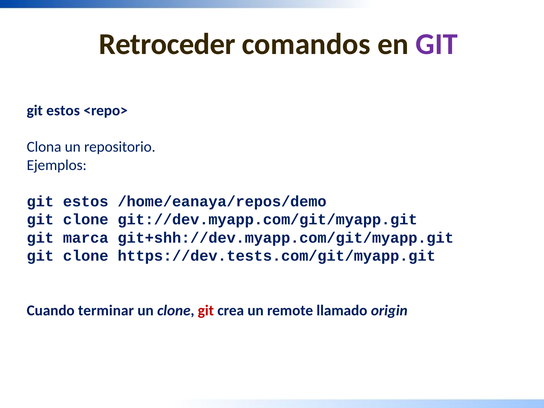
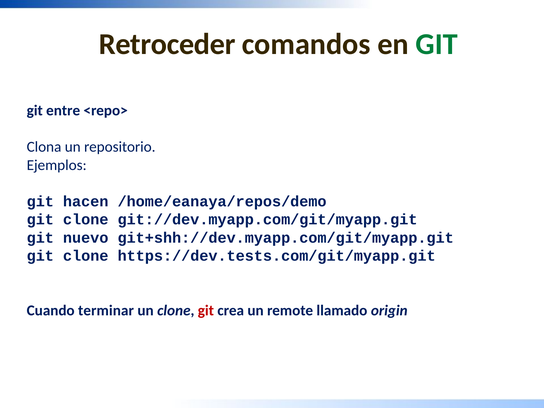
GIT colour: purple -> green (437, 44)
estos: estos -> entre (63, 111)
estos: estos -> hacen (86, 201)
marca: marca -> nuevo (86, 238)
